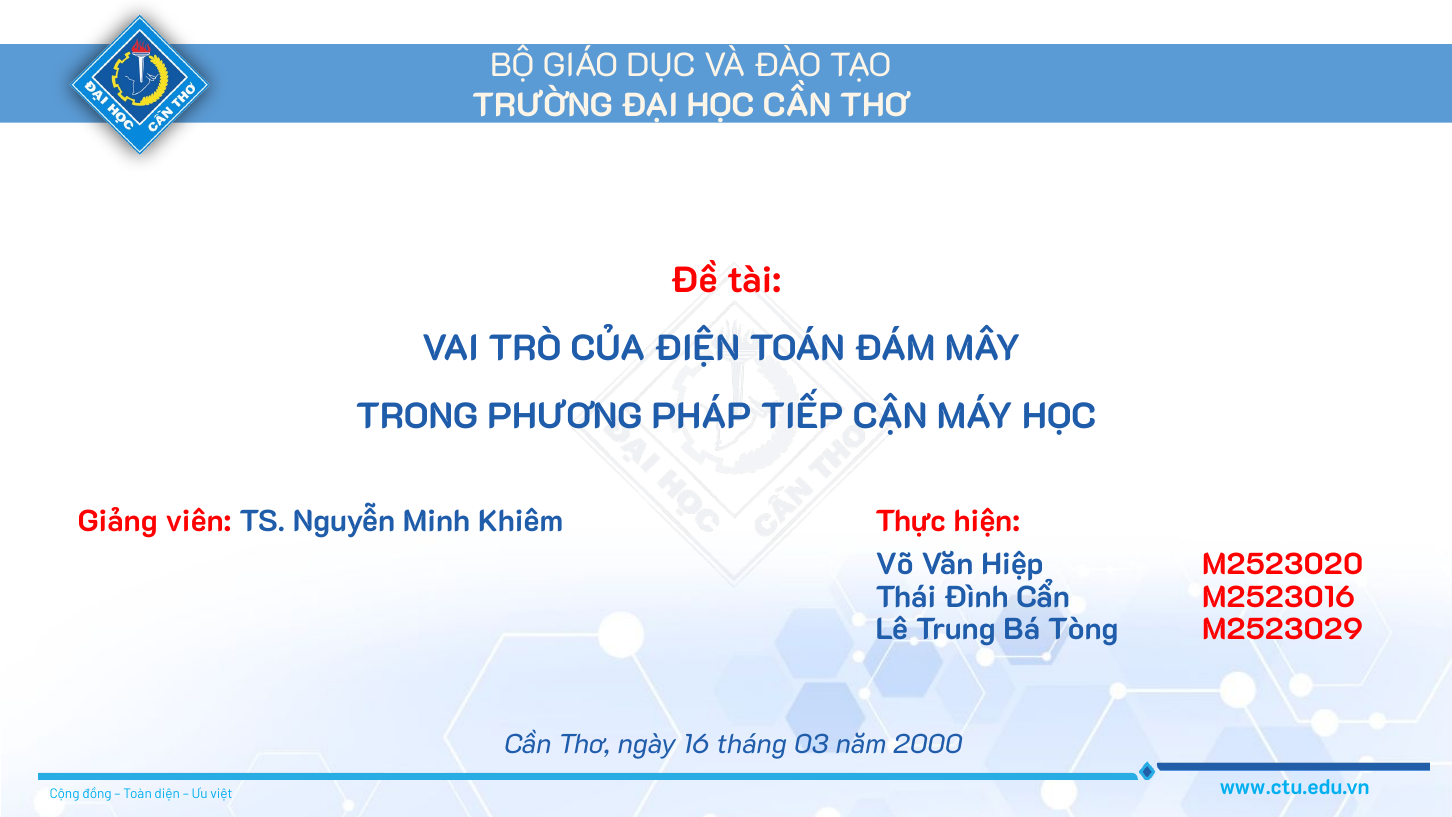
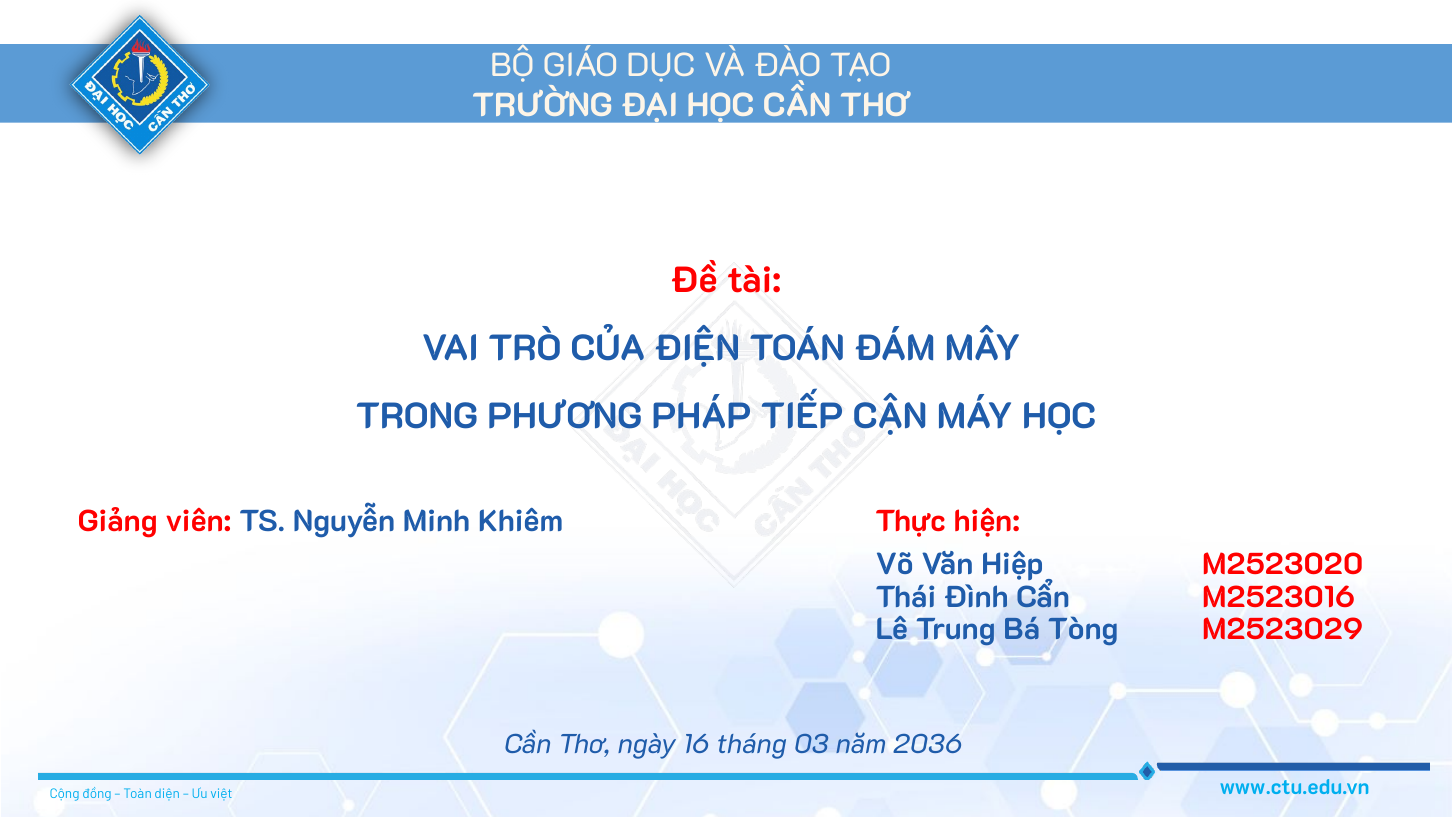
2000: 2000 -> 2036 (928, 744)
